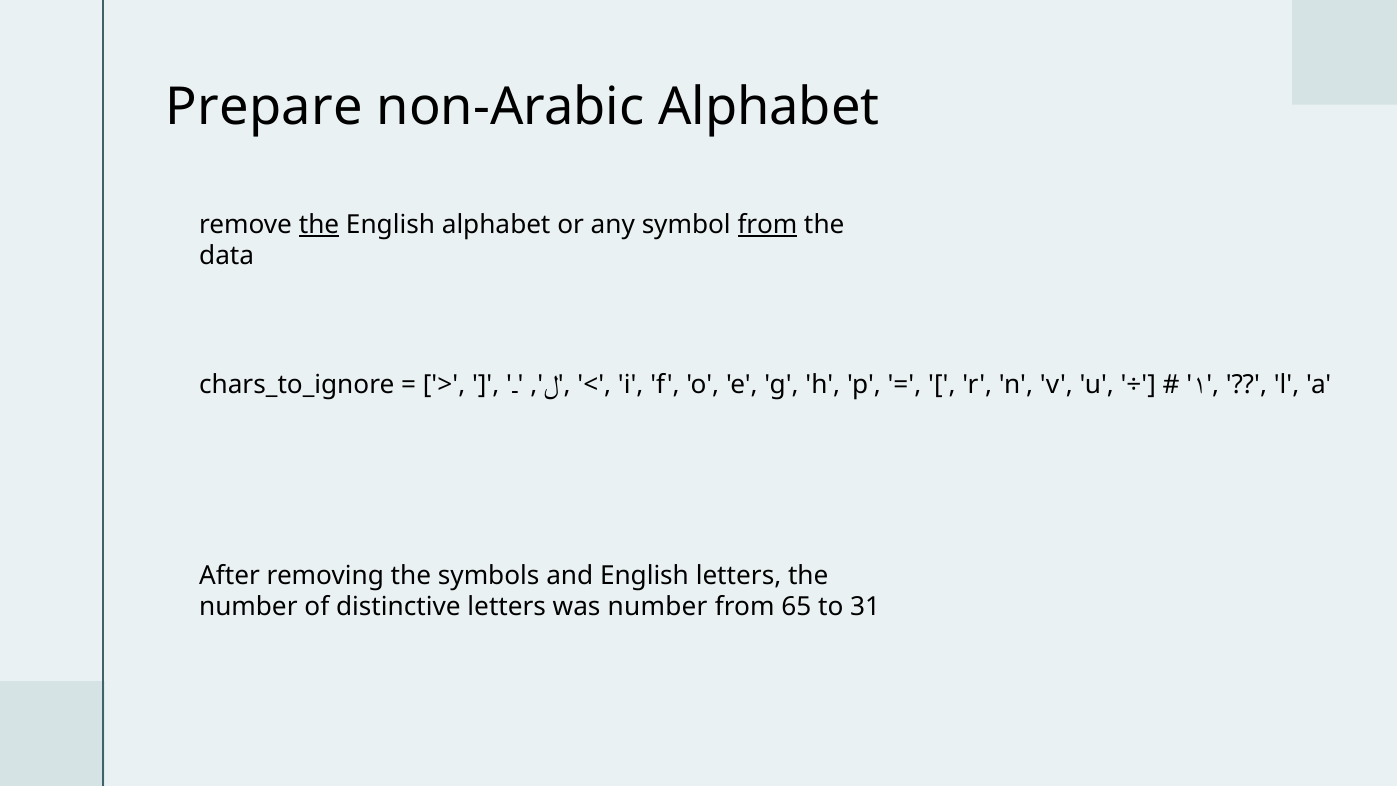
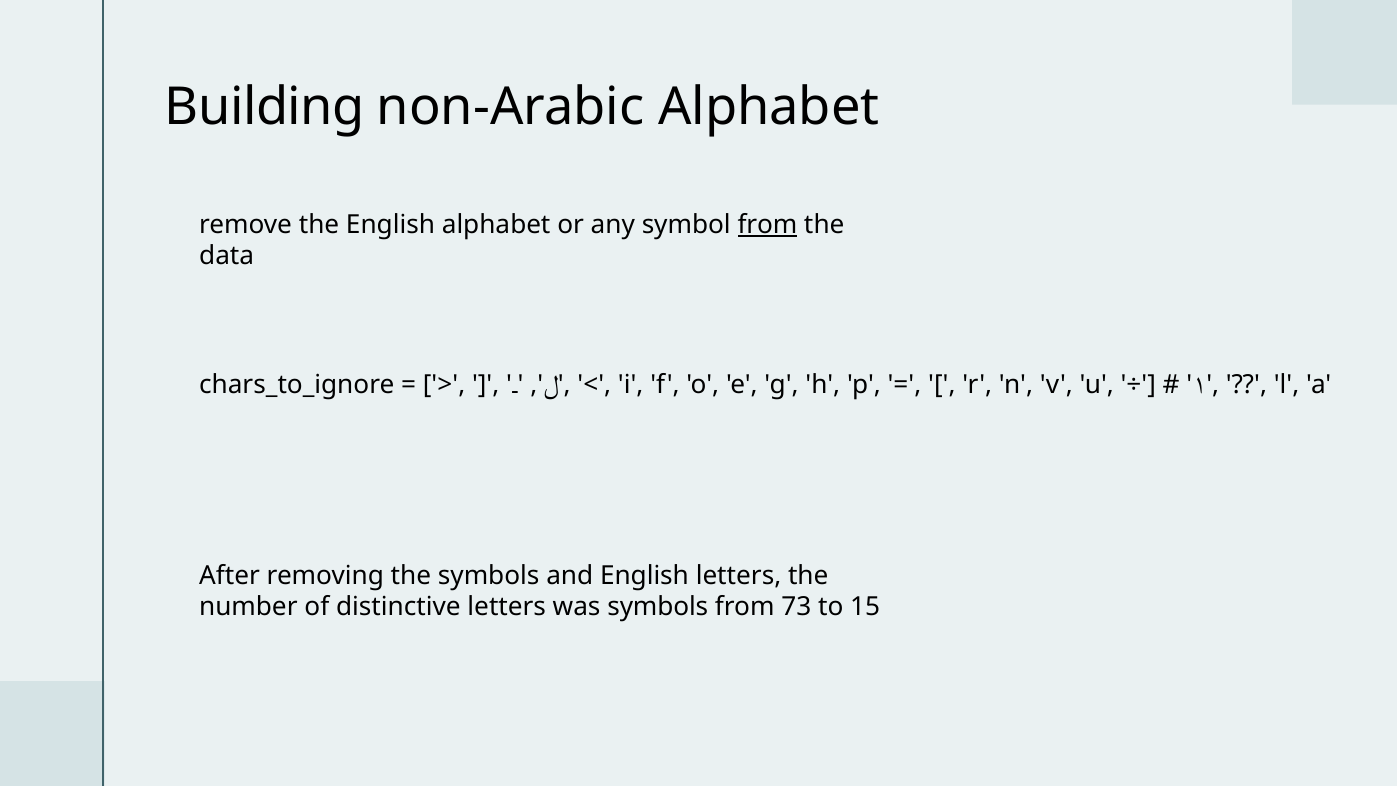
Prepare: Prepare -> Building (265, 107)
the underline: present -> none (319, 225)
was number: number -> symbols (658, 607)
65: 65 -> 73 (796, 607)
31: 31 -> 15 (865, 607)
